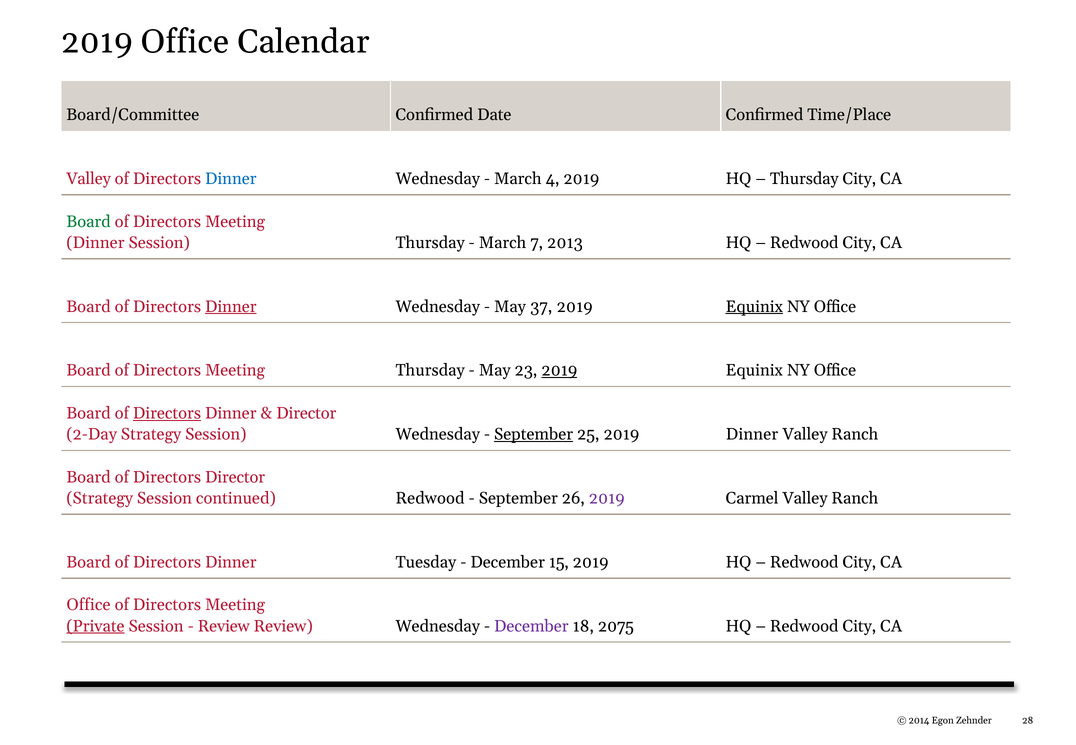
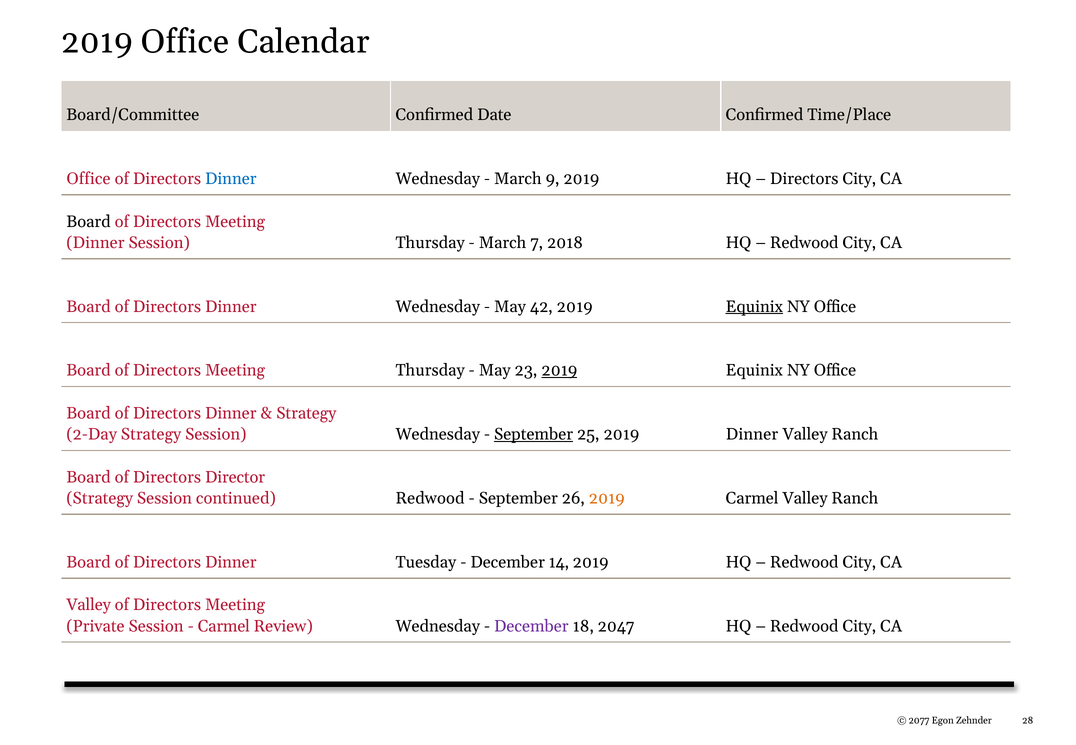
Valley: Valley -> Office (89, 179)
4: 4 -> 9 (553, 179)
Thursday: Thursday -> Directors (804, 179)
Board colour: green -> black (89, 222)
2013: 2013 -> 2018 (565, 243)
Dinner underline: present -> none (231, 307)
37: 37 -> 42 (541, 307)
Directors underline: present -> none (167, 413)
Director: Director -> Strategy (306, 413)
2019 colour: purple -> orange (607, 498)
15: 15 -> 14 (559, 562)
Office: Office -> Valley (89, 605)
Private underline: present -> none (96, 626)
Review: Review -> Carmel (224, 626)
2075: 2075 -> 2047 (616, 626)
2014: 2014 -> 2077 (919, 721)
